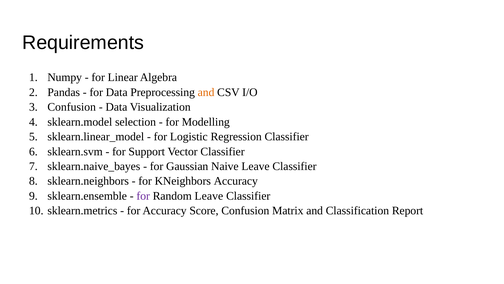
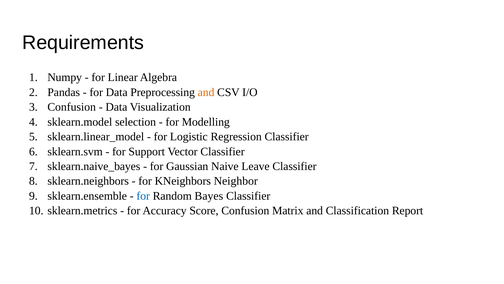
KNeighbors Accuracy: Accuracy -> Neighbor (236, 181)
for colour: purple -> blue (143, 196)
Random Leave: Leave -> Bayes (209, 196)
